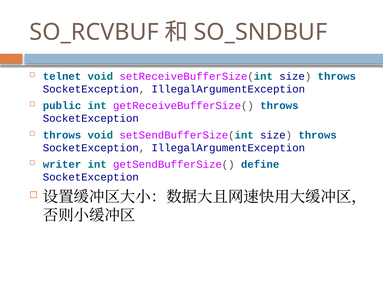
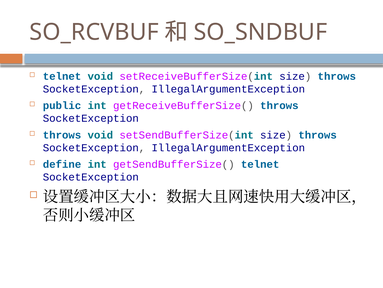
writer: writer -> define (62, 164)
getSendBufferSize( define: define -> telnet (260, 164)
